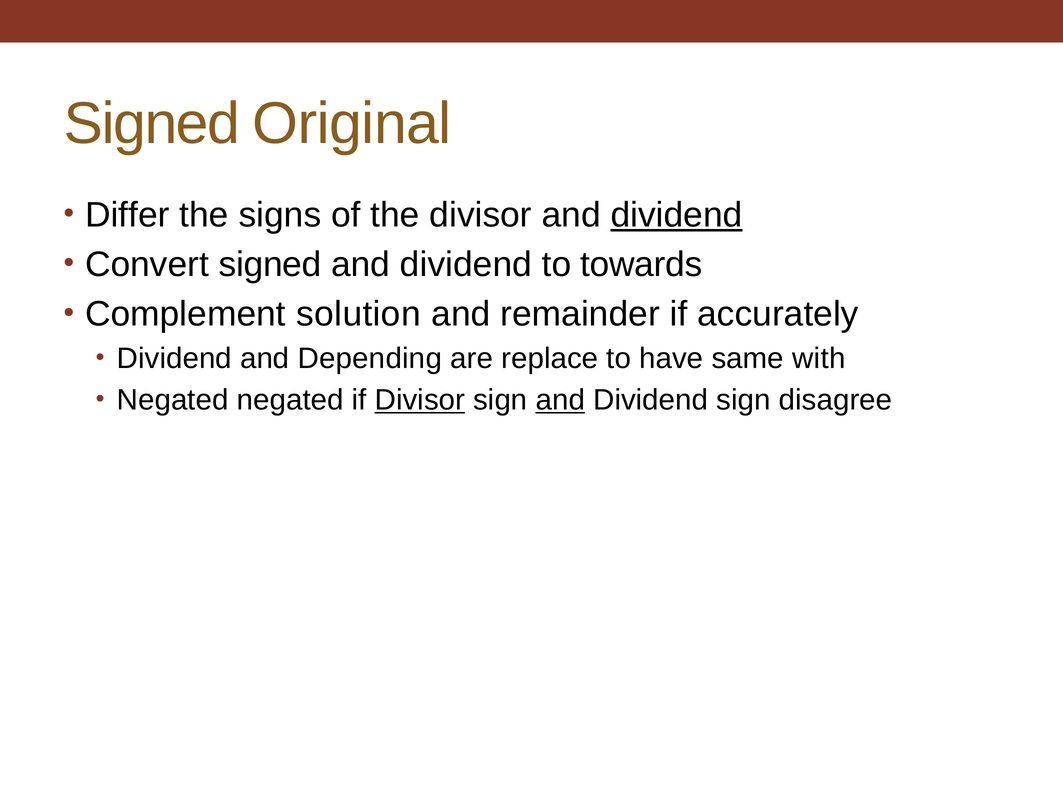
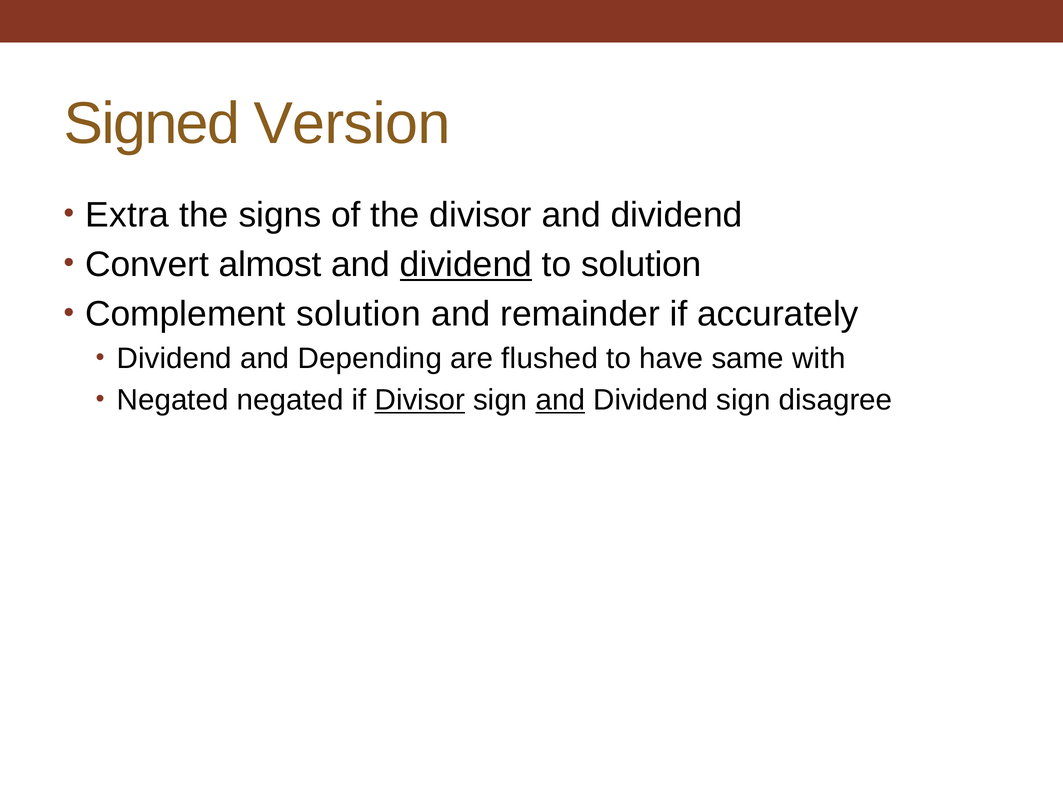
Original: Original -> Version (352, 124)
Differ: Differ -> Extra (127, 215)
dividend underline: present -> none (677, 215)
Convert signed: signed -> almost (270, 265)
dividend underline: none -> present (466, 265)
to towards: towards -> solution (641, 265)
replace: replace -> flushed (550, 359)
